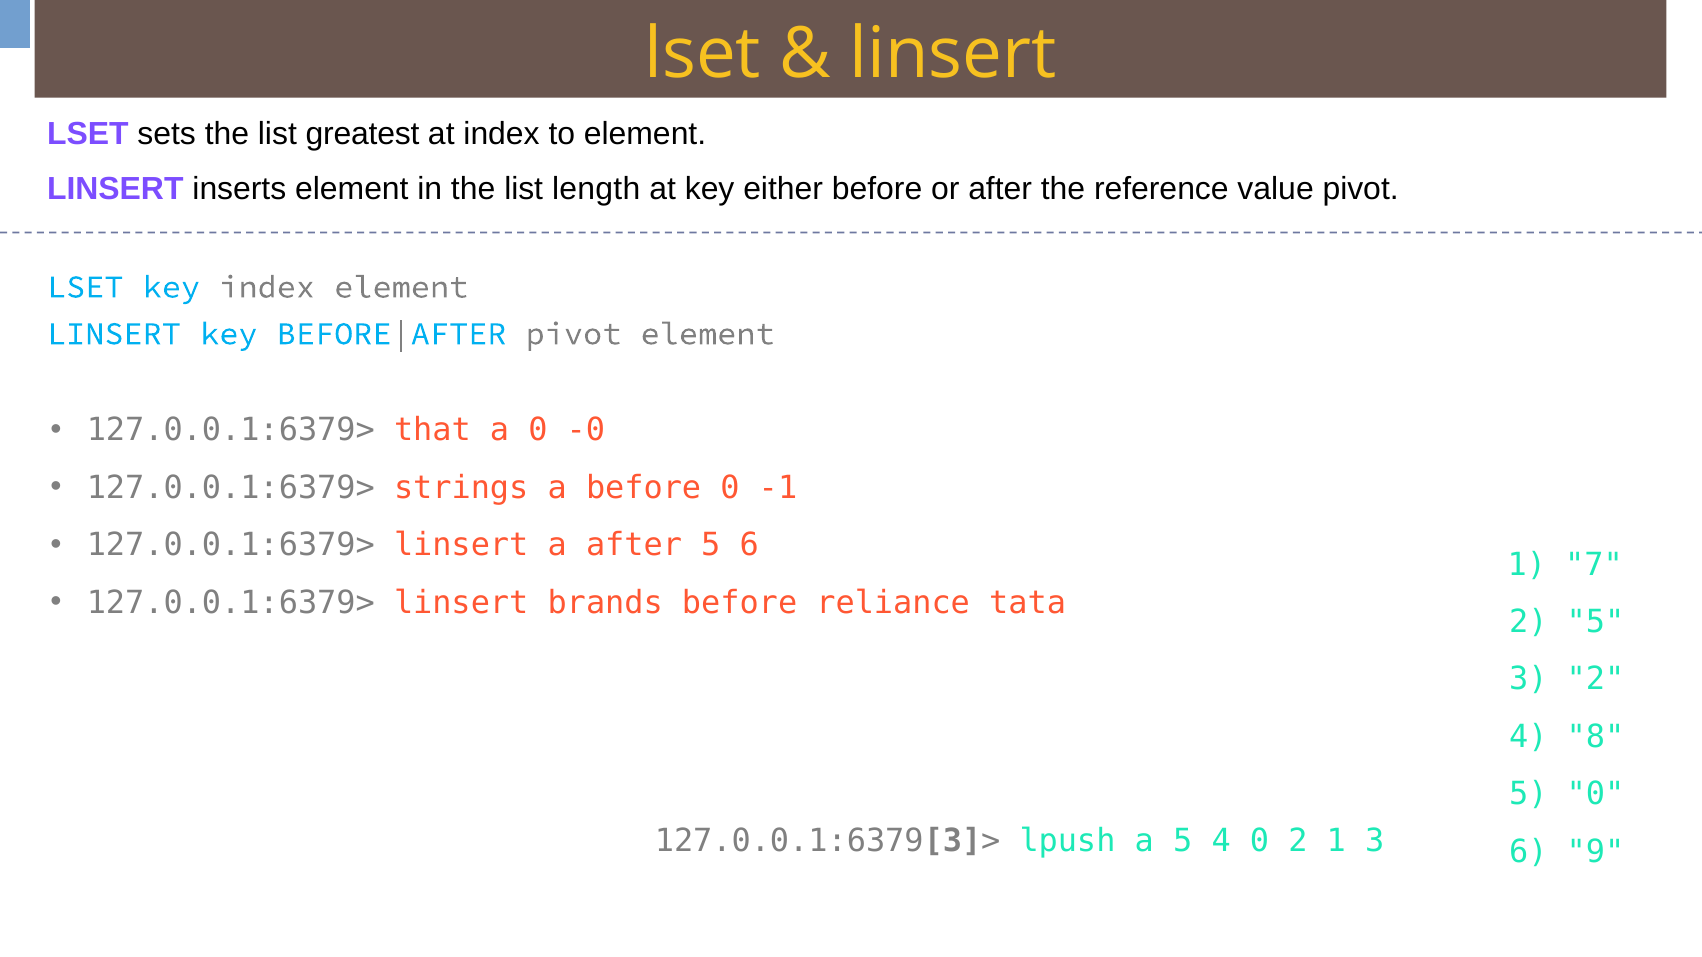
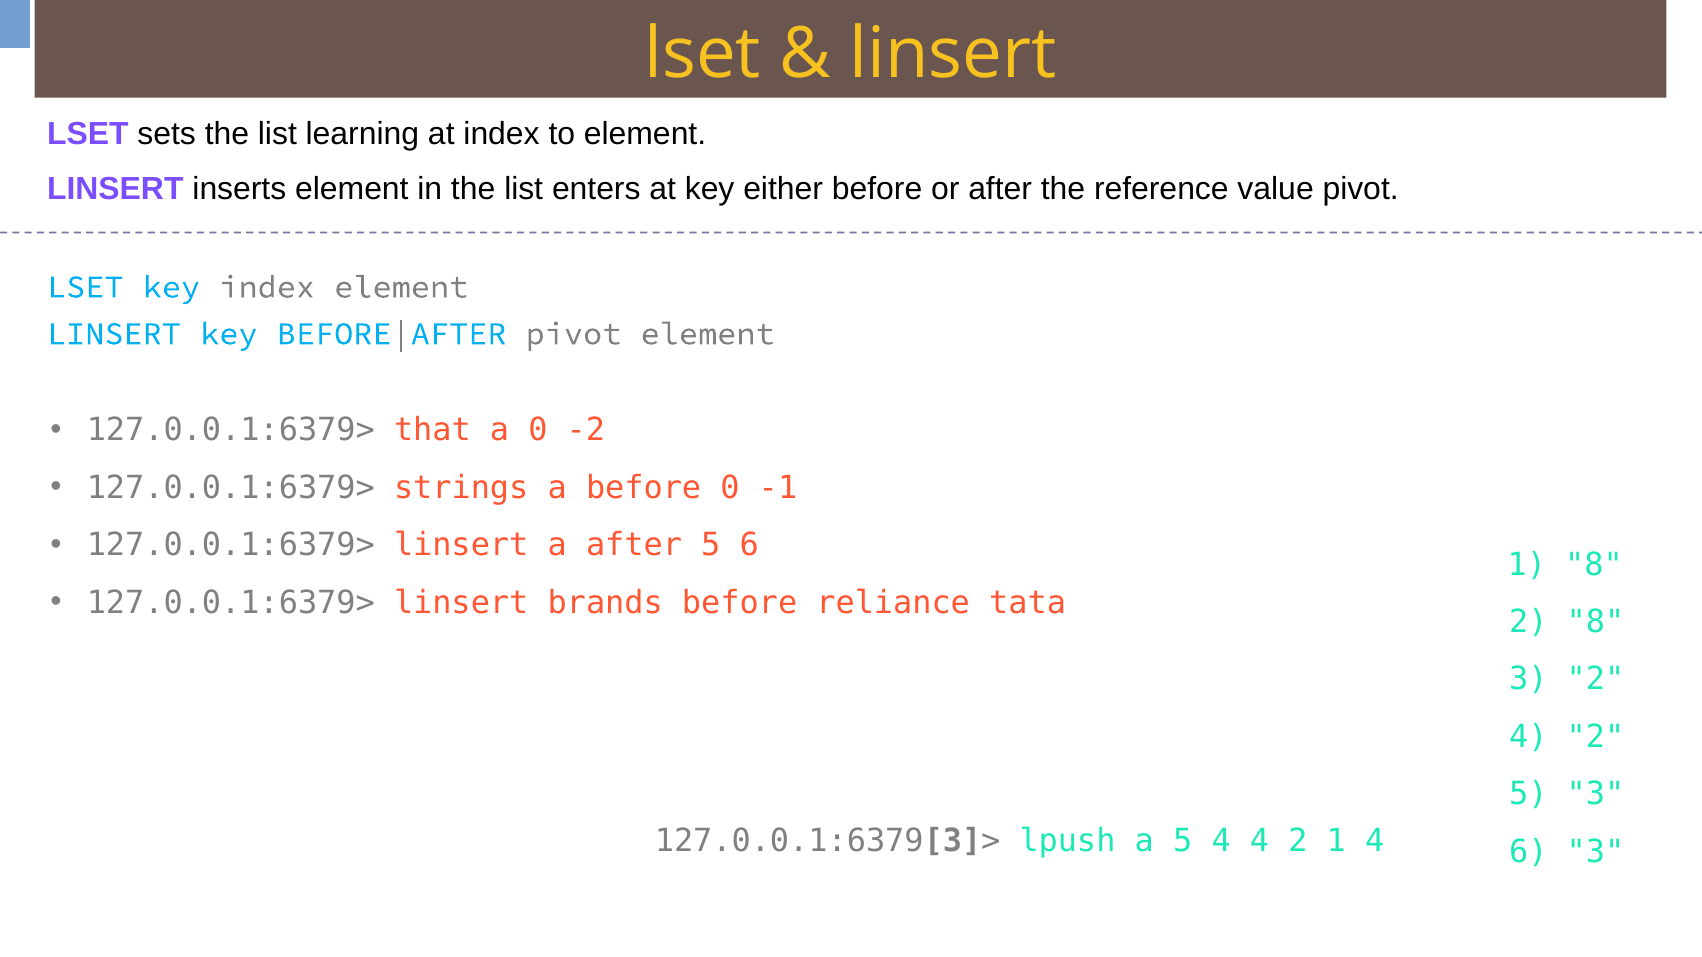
greatest: greatest -> learning (362, 134)
length: length -> enters (596, 189)
-0: -0 -> -2 (586, 431)
1 7: 7 -> 8 (1594, 565)
2 5: 5 -> 8 (1595, 622)
8: 8 -> 2 (1595, 737)
5 0: 0 -> 3 (1595, 794)
4 0: 0 -> 4 (1259, 842)
1 3: 3 -> 4 (1375, 842)
6 9: 9 -> 3 (1595, 852)
